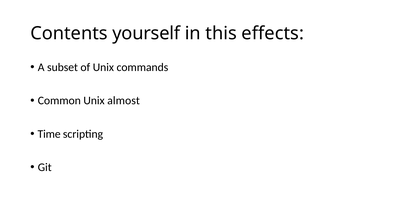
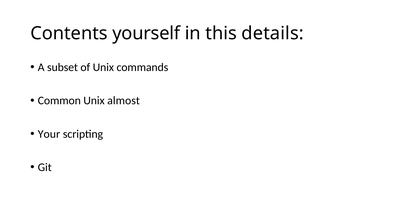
effects: effects -> details (273, 33)
Time: Time -> Your (49, 134)
